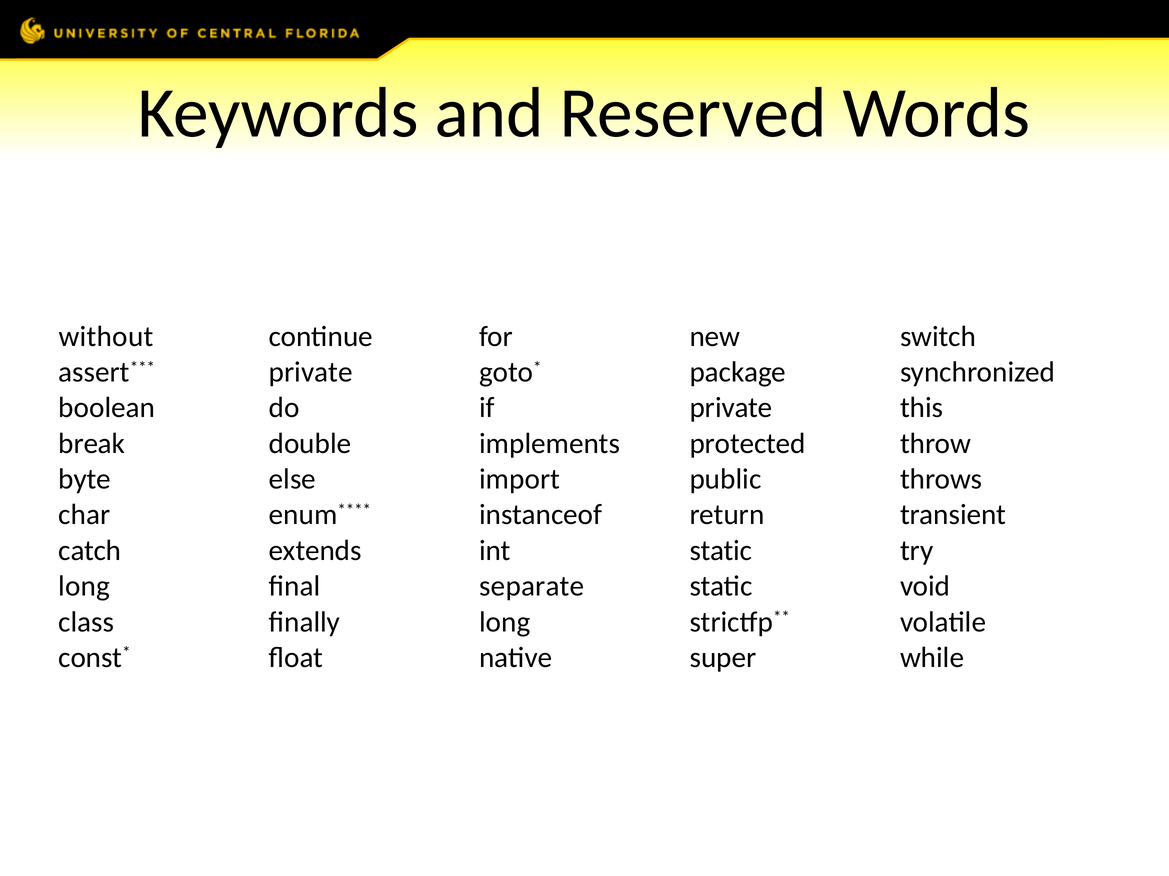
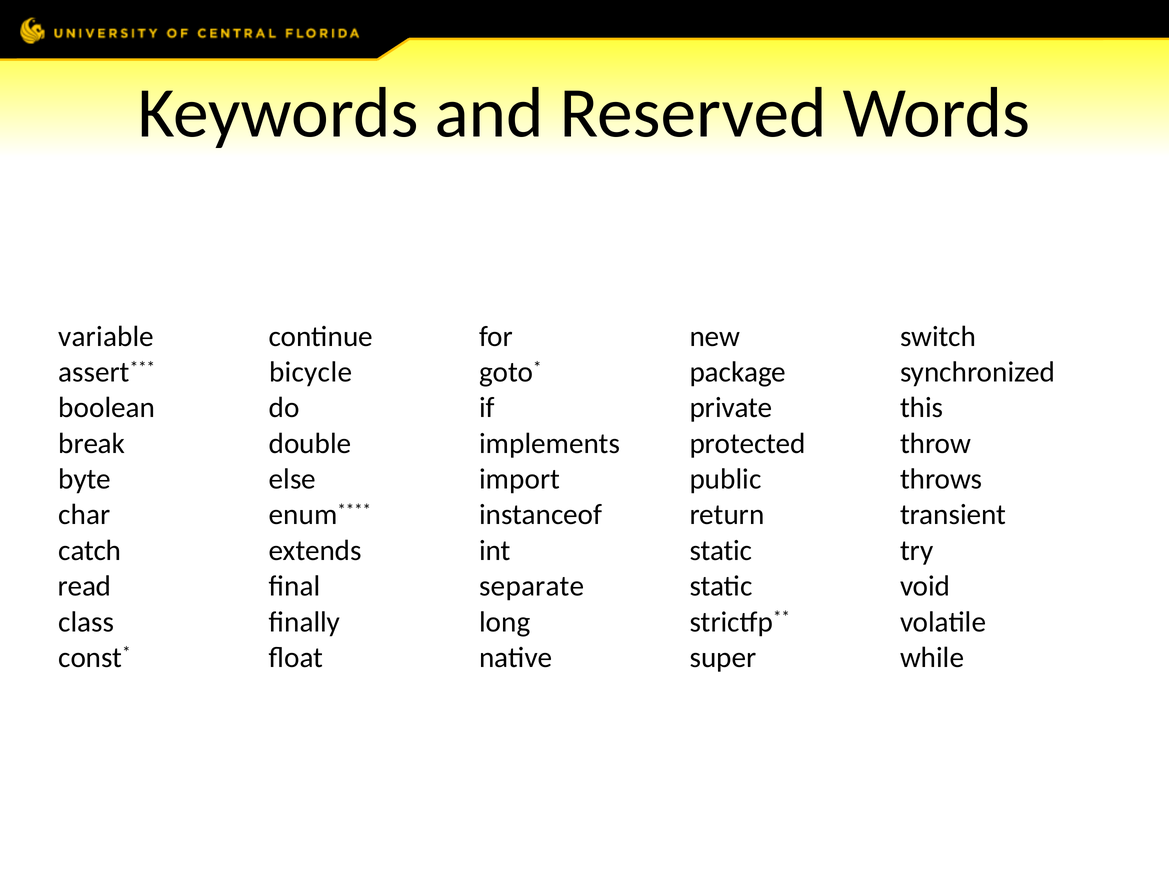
without: without -> variable (106, 337)
private: private -> bicycle (311, 372)
long: long -> read (84, 587)
